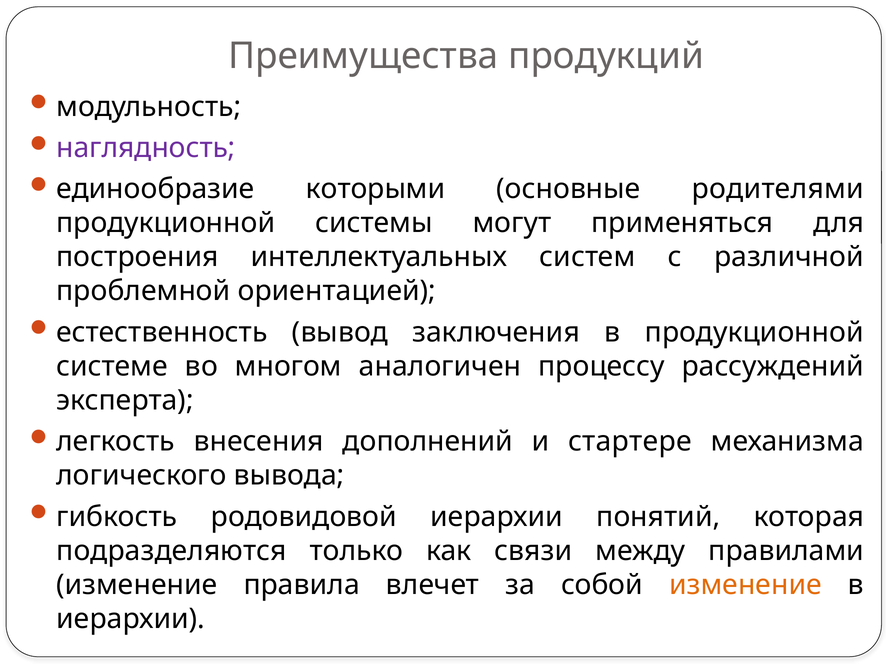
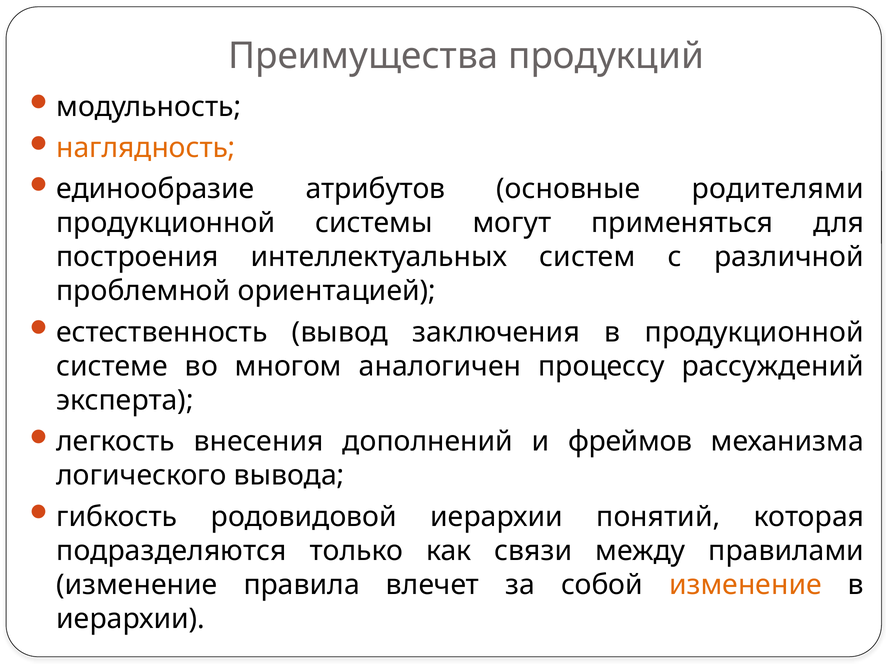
наглядность colour: purple -> orange (146, 148)
которыми: которыми -> атрибутов (376, 189)
стартере: стартере -> фреймов (630, 441)
